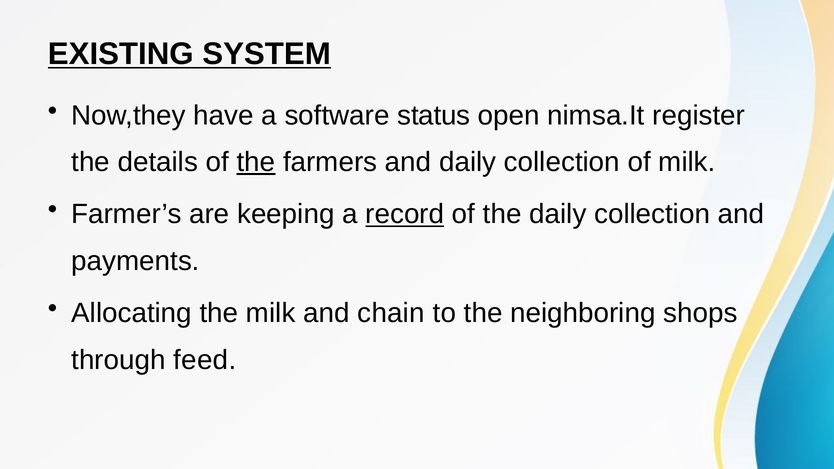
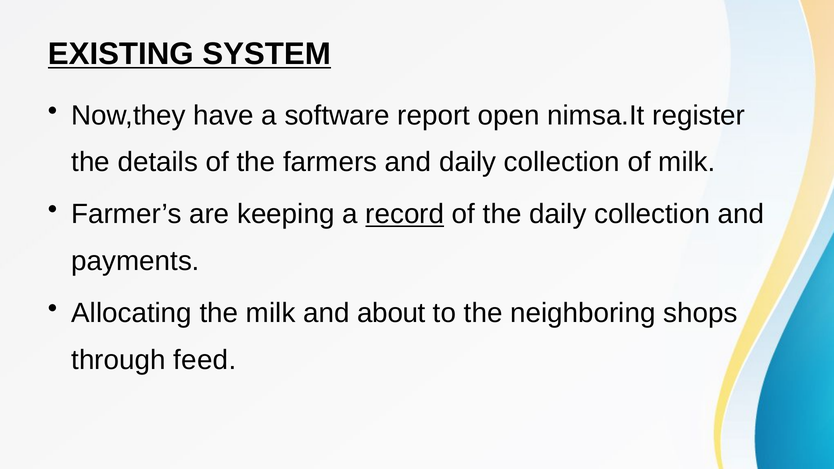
status: status -> report (434, 115)
the underline: present -> none (256, 162)
chain: chain -> about (391, 313)
